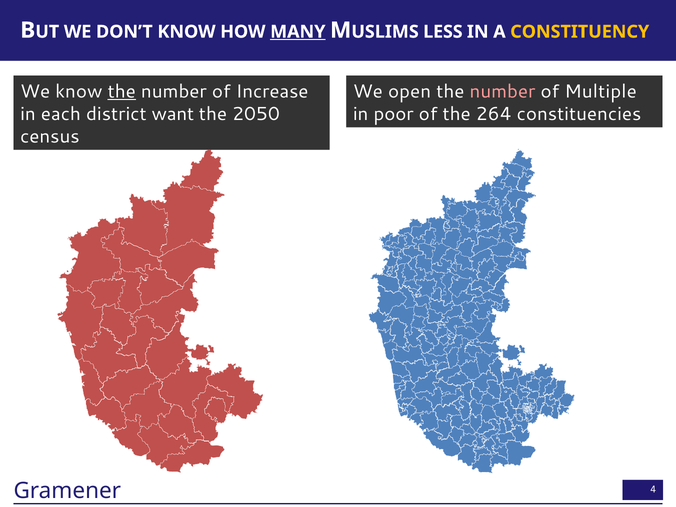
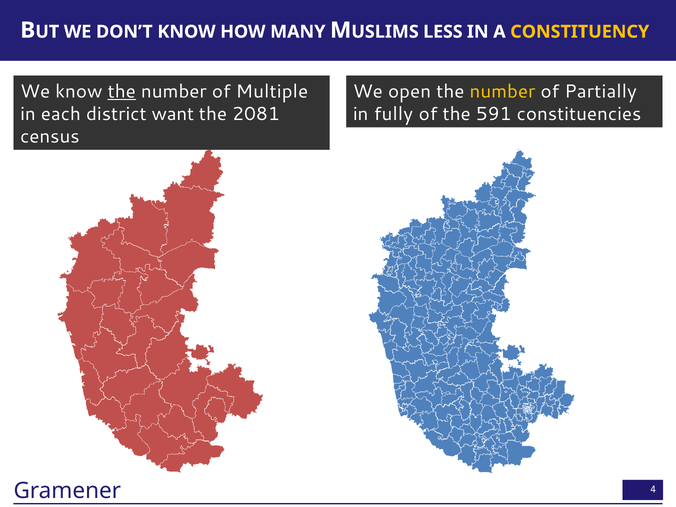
MANY underline: present -> none (298, 32)
number colour: pink -> yellow (503, 91)
Multiple: Multiple -> Partially (601, 91)
Increase: Increase -> Multiple (272, 92)
poor: poor -> fully (393, 114)
264: 264 -> 591 (494, 114)
2050: 2050 -> 2081 (256, 114)
